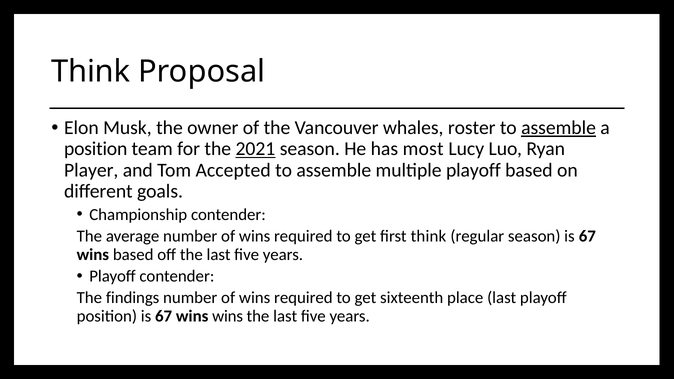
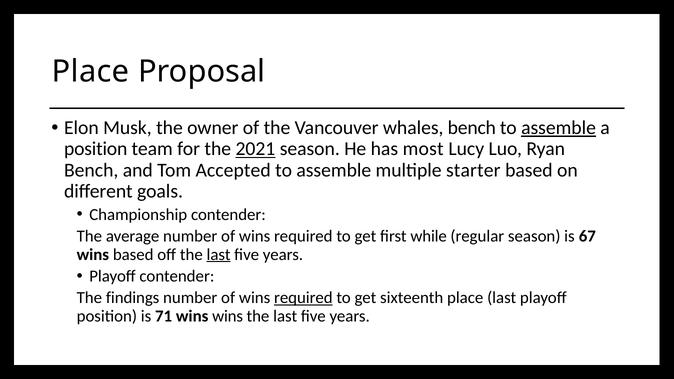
Think: Think -> Place (91, 71)
whales roster: roster -> bench (472, 128)
Player: Player -> Bench (91, 170)
multiple playoff: playoff -> starter (473, 170)
first think: think -> while (429, 236)
last underline: none -> present (219, 255)
required underline: none -> present (303, 298)
position is 67: 67 -> 71 (164, 316)
